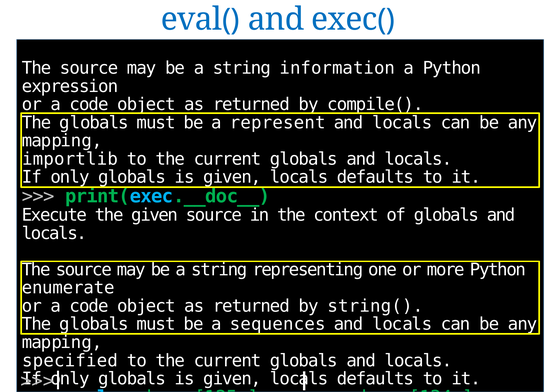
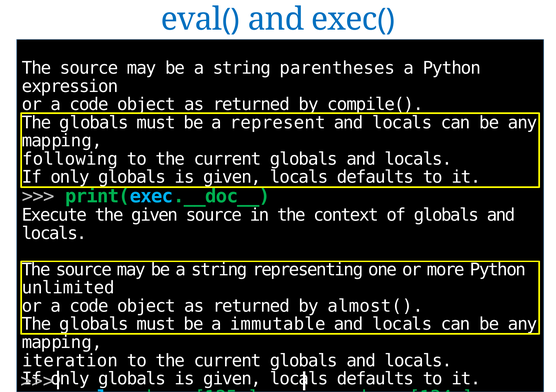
information: information -> parentheses (337, 68)
importlib: importlib -> following (70, 159)
enumerate: enumerate -> unlimited (68, 288)
string(: string( -> almost( (375, 306)
sequences: sequences -> immutable (278, 324)
specified: specified -> iteration (70, 361)
